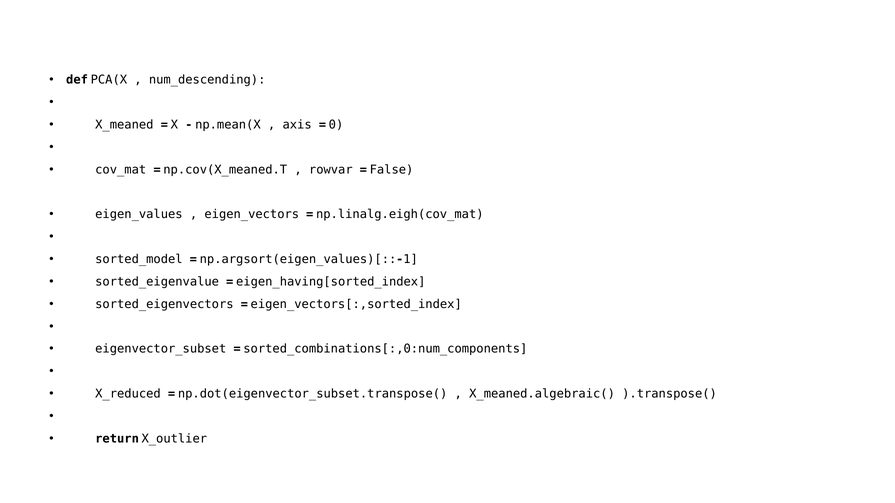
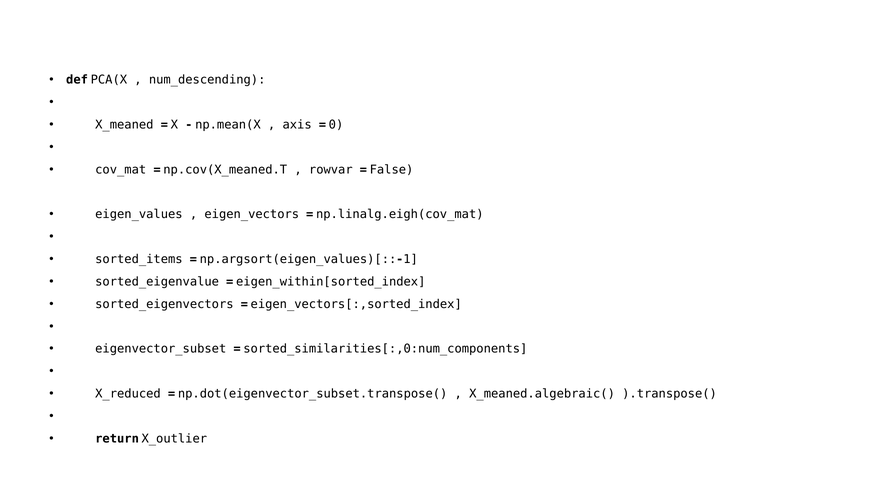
sorted_model: sorted_model -> sorted_items (139, 260)
eigen_having[sorted_index: eigen_having[sorted_index -> eigen_within[sorted_index (331, 282)
sorted_combinations[:,0:num_components: sorted_combinations[:,0:num_components -> sorted_similarities[:,0:num_components (385, 349)
